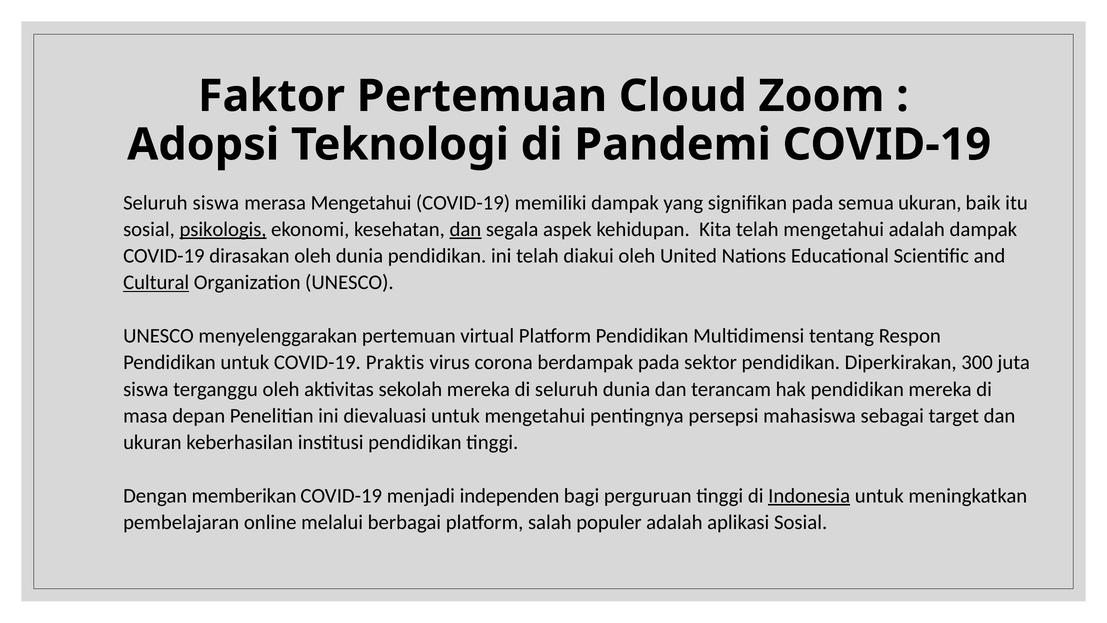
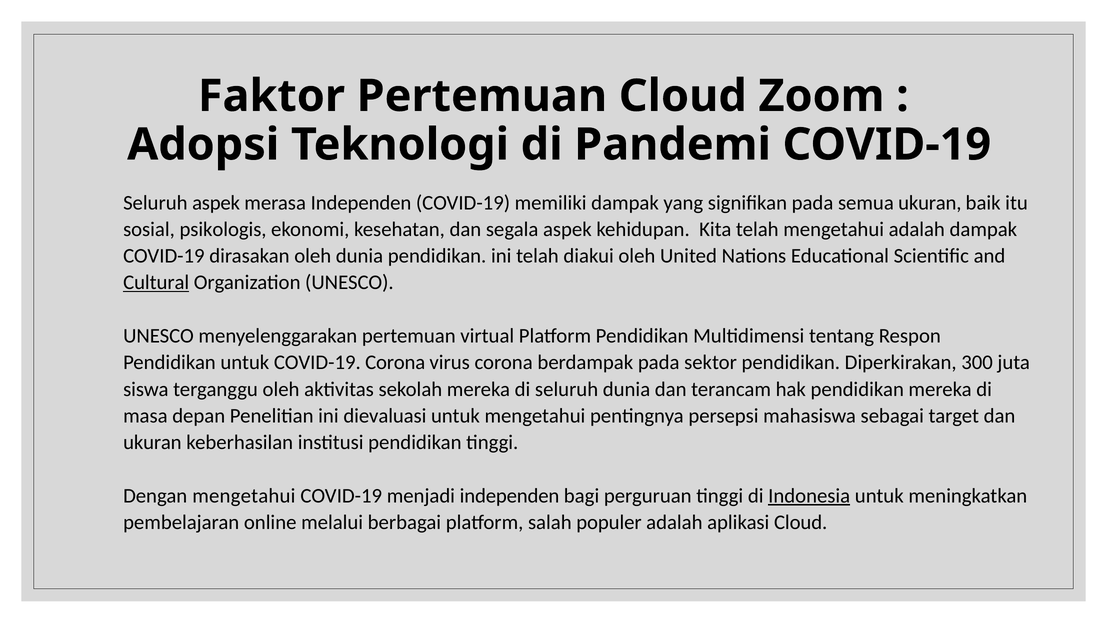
Seluruh siswa: siswa -> aspek (216, 203)
merasa Mengetahui: Mengetahui -> Independen (361, 203)
psikologis underline: present -> none (223, 229)
dan underline: present -> none (465, 229)
COVID-19 Praktis: Praktis -> Corona (395, 362)
Dengan memberikan: memberikan -> mengetahui (244, 496)
aplikasi Sosial: Sosial -> Cloud (801, 522)
